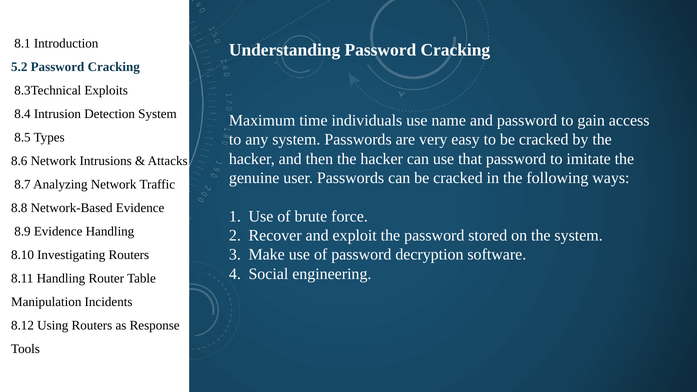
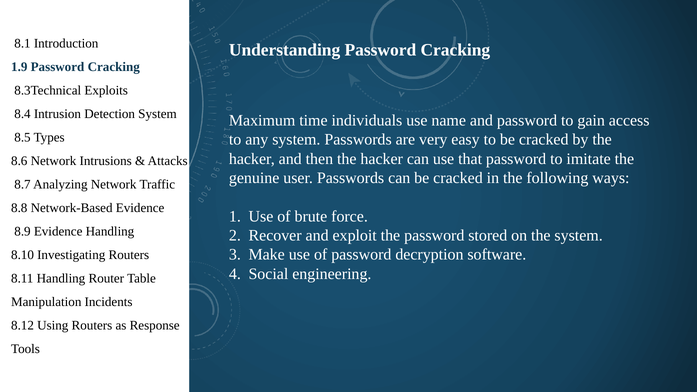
5.2: 5.2 -> 1.9 (19, 67)
